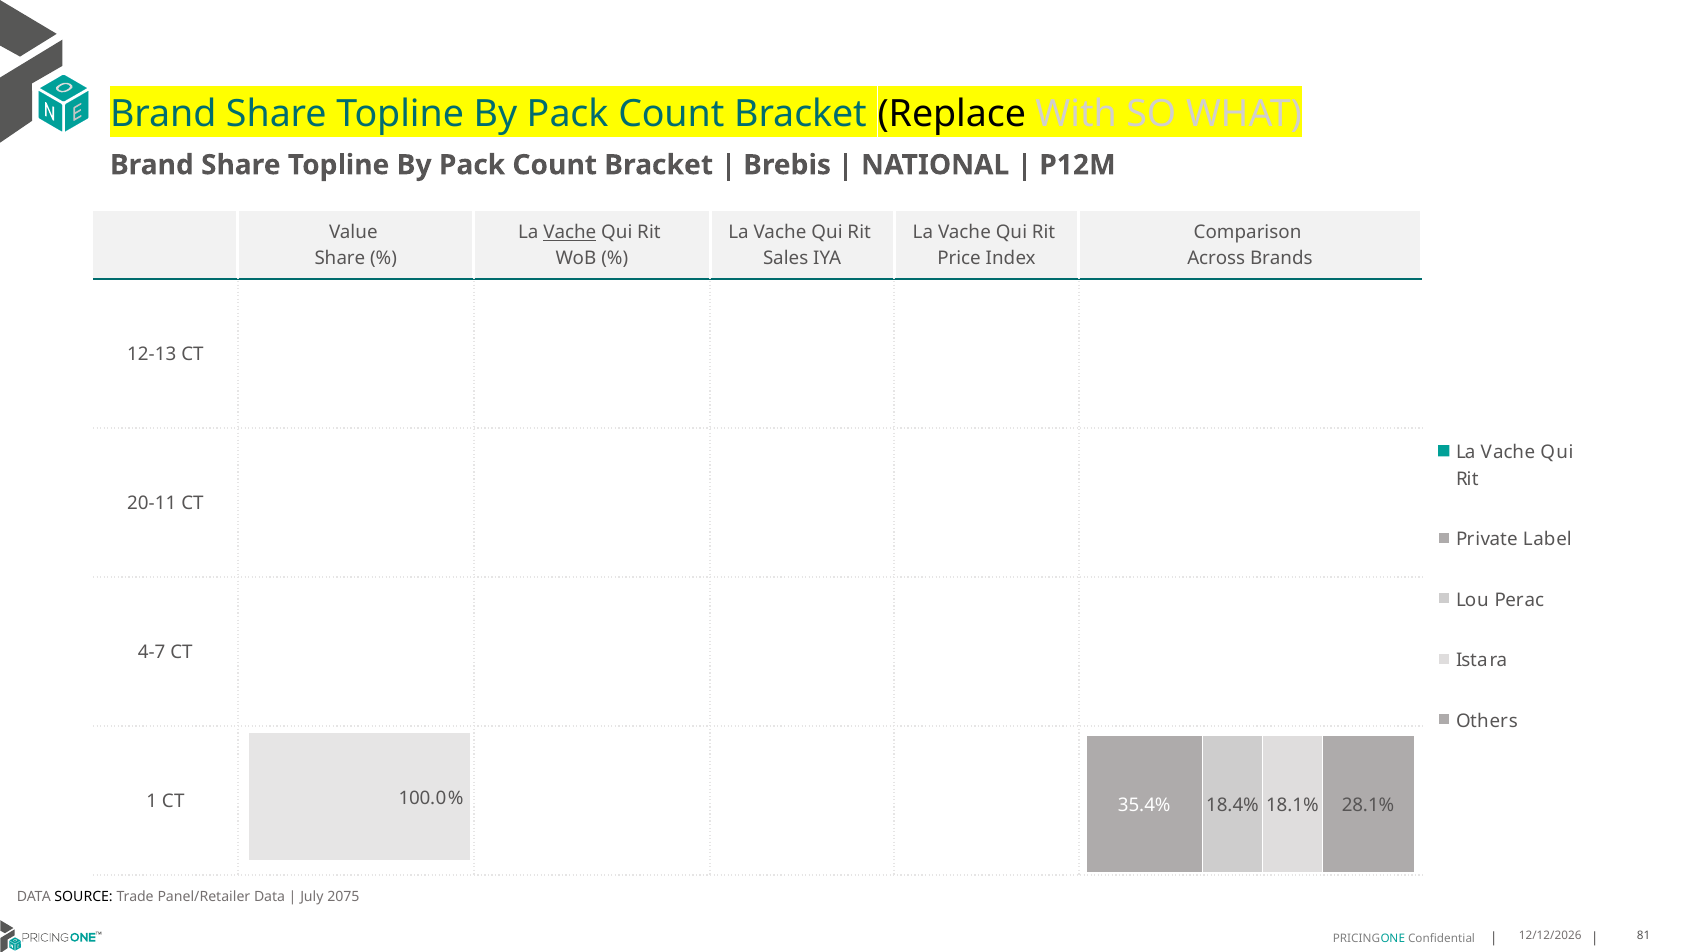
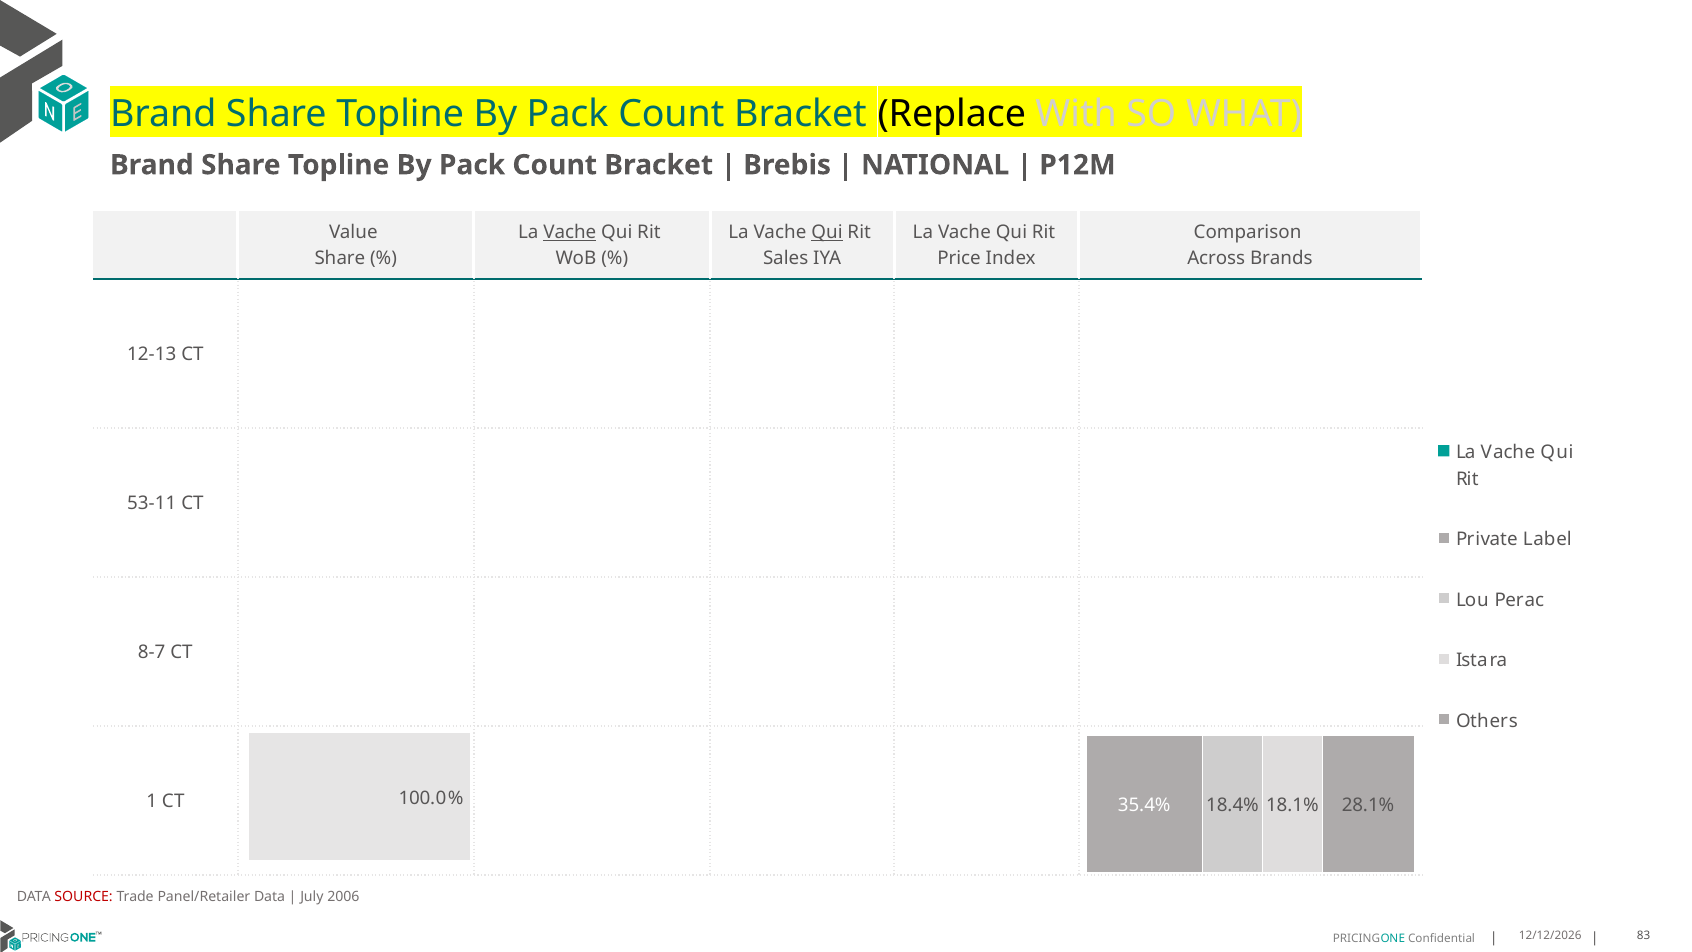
Qui underline: none -> present (827, 232)
20-11: 20-11 -> 53-11 (152, 503)
4-7: 4-7 -> 8-7 (152, 652)
SOURCE colour: black -> red (84, 896)
2075: 2075 -> 2006 (343, 896)
81: 81 -> 83 (1644, 936)
